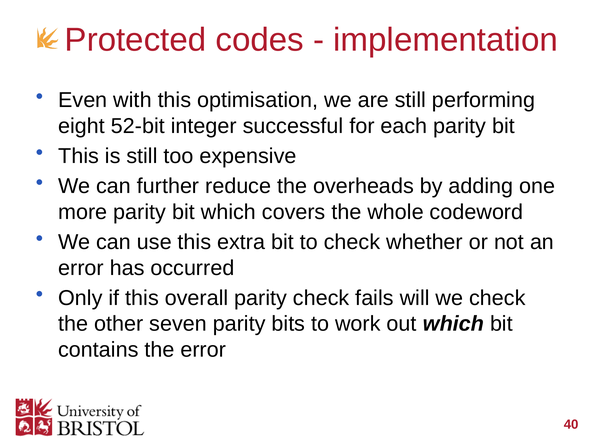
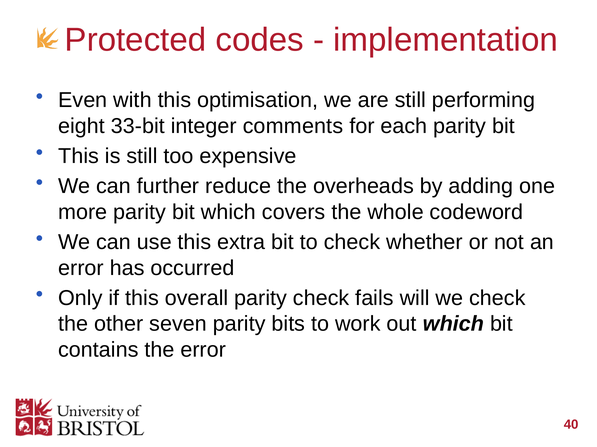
52-bit: 52-bit -> 33-bit (138, 126)
successful: successful -> comments (293, 126)
